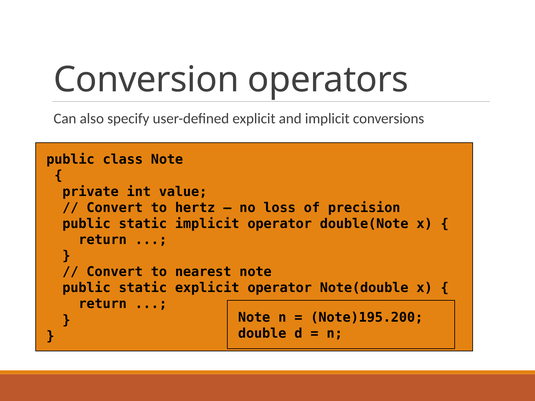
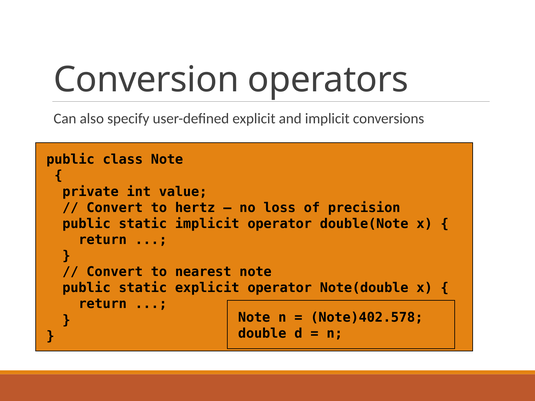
Note)195.200: Note)195.200 -> Note)402.578 (367, 318)
